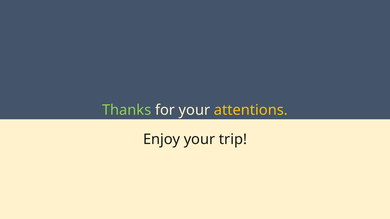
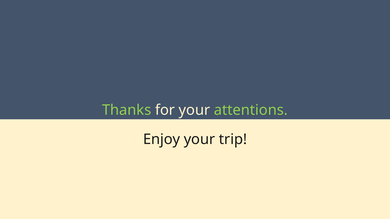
attentions colour: yellow -> light green (251, 110)
